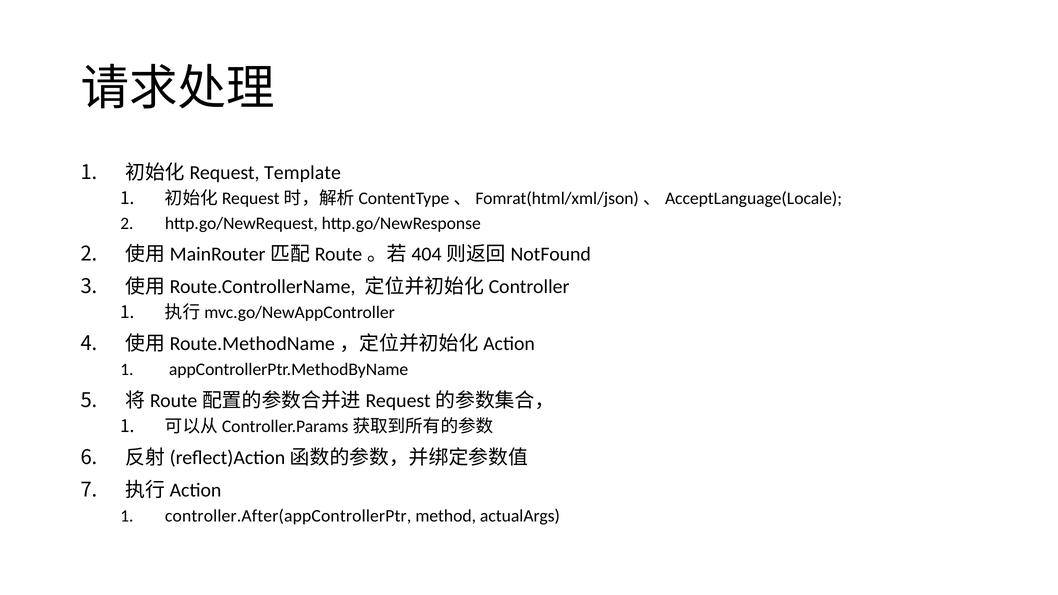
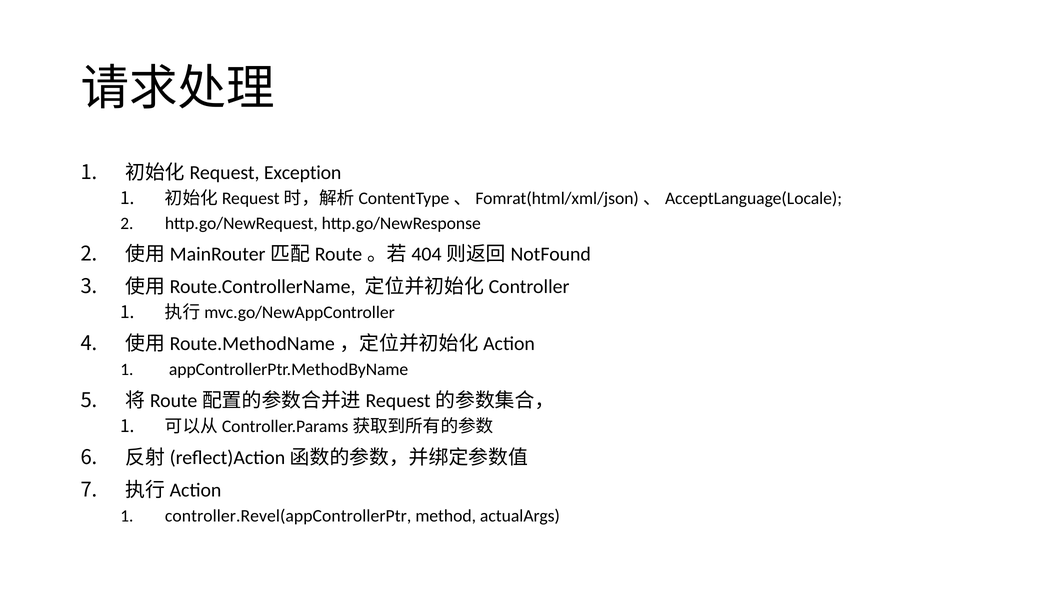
Template: Template -> Exception (303, 173)
controller.After(appControllerPtr: controller.After(appControllerPtr -> controller.Revel(appControllerPtr (288, 516)
